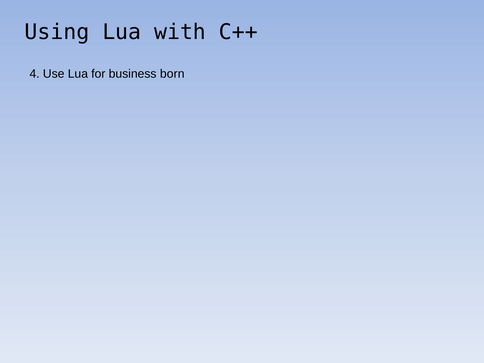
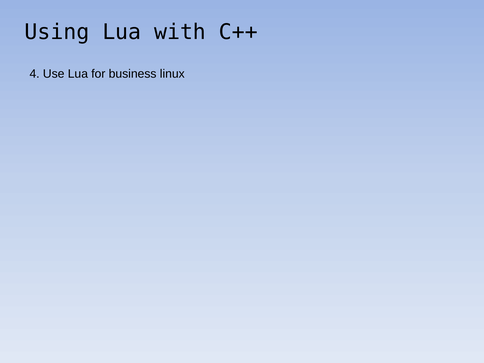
born: born -> linux (172, 74)
